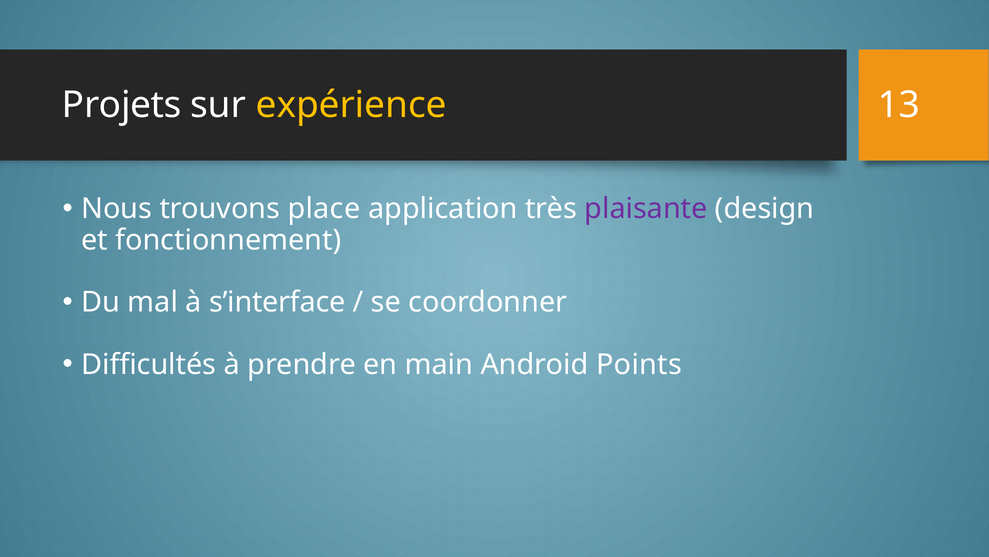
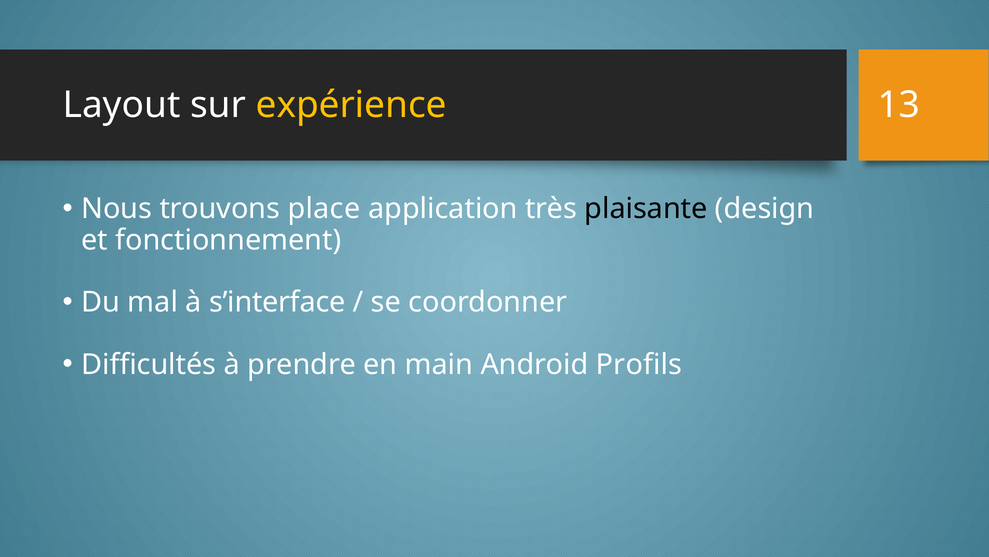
Projets: Projets -> Layout (122, 105)
plaisante colour: purple -> black (646, 209)
Points: Points -> Profils (639, 364)
